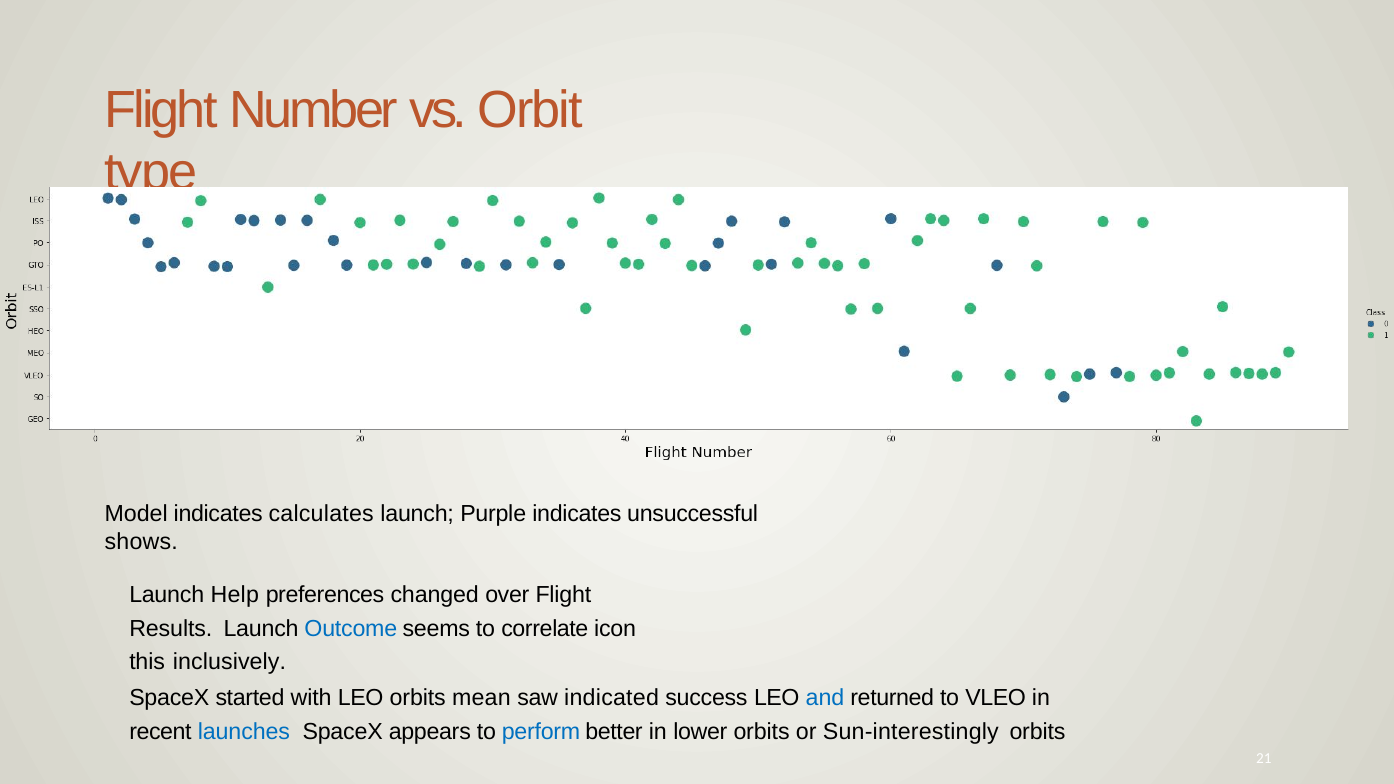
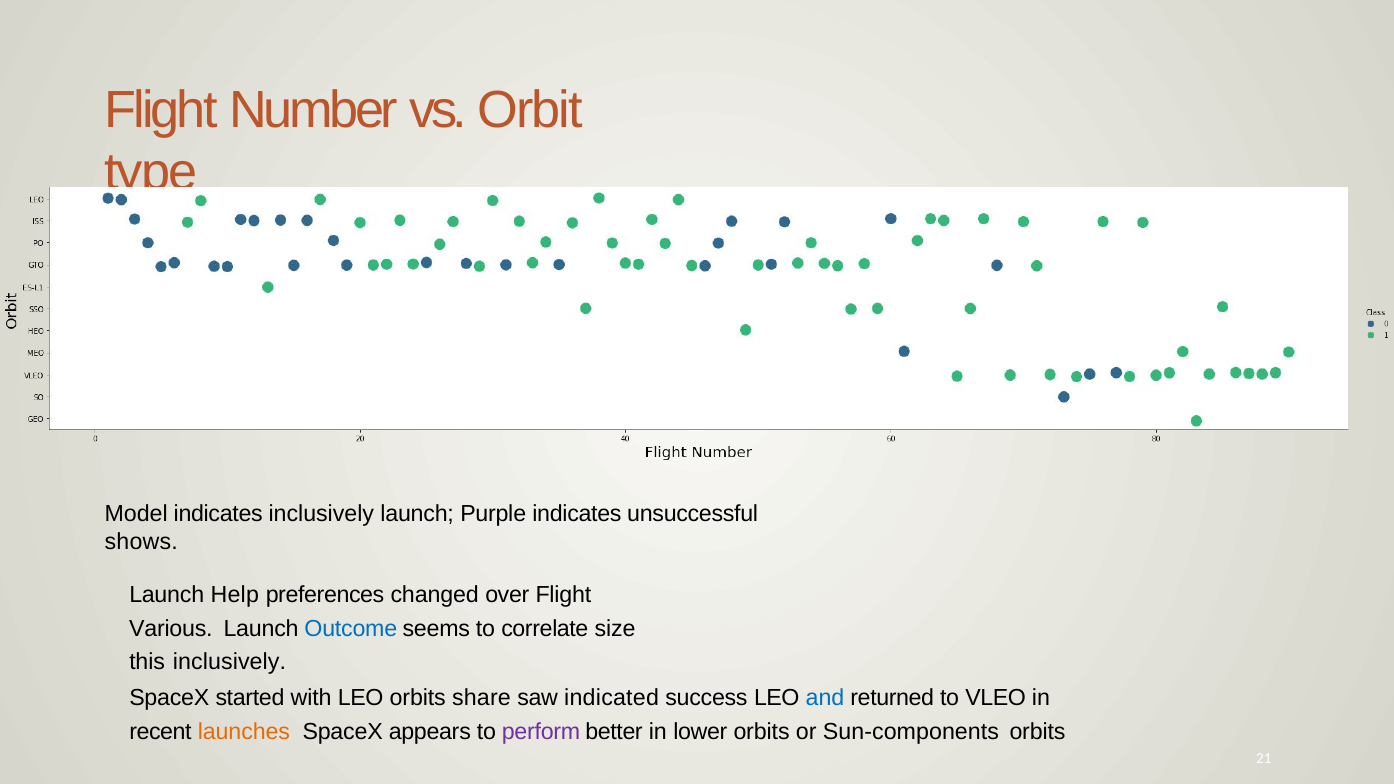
indicates calculates: calculates -> inclusively (321, 514)
Results: Results -> Various (171, 629)
icon: icon -> size (615, 629)
mean: mean -> share (481, 698)
launches colour: blue -> orange (244, 732)
perform colour: blue -> purple (541, 732)
Sun-interestingly: Sun-interestingly -> Sun-components (911, 732)
